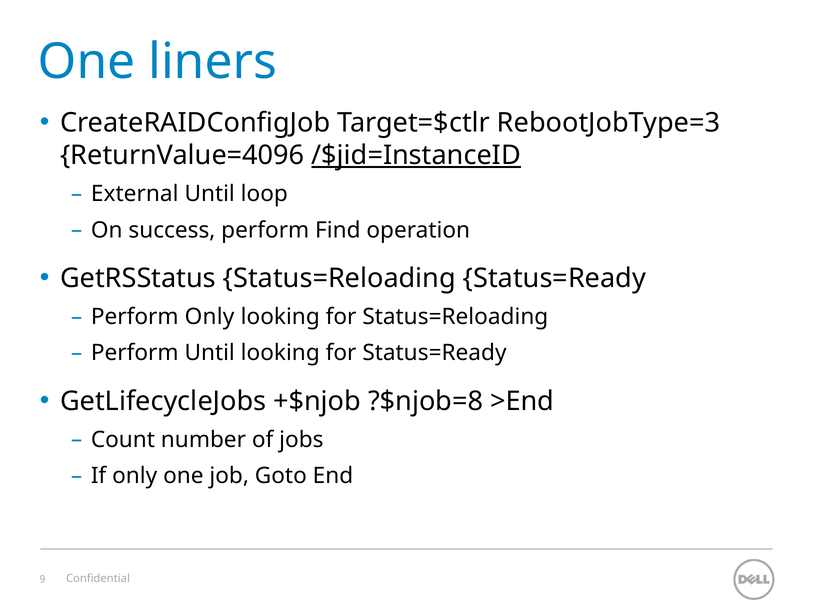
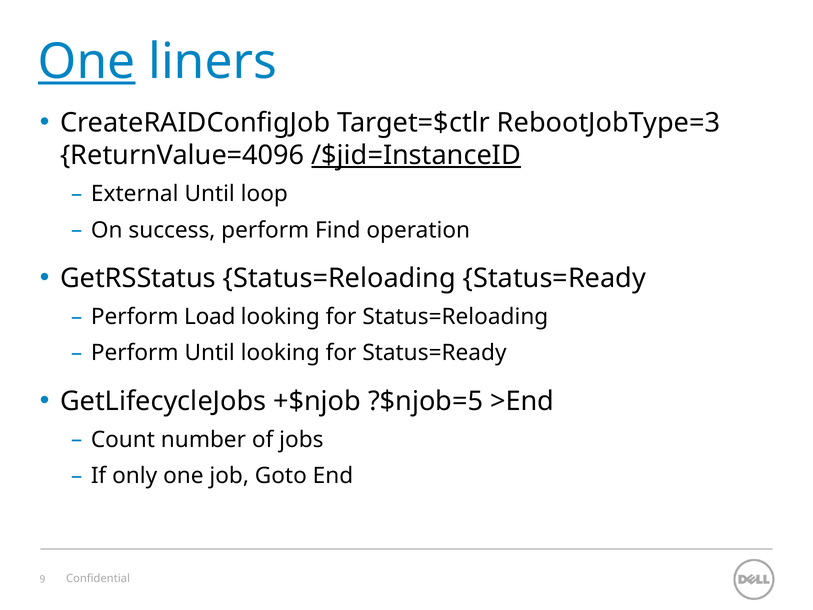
One underline: none -> present (87, 62)
Perform Only: Only -> Load (210, 317)
?$njob=8: ?$njob=8 -> ?$njob=5 (426, 401)
